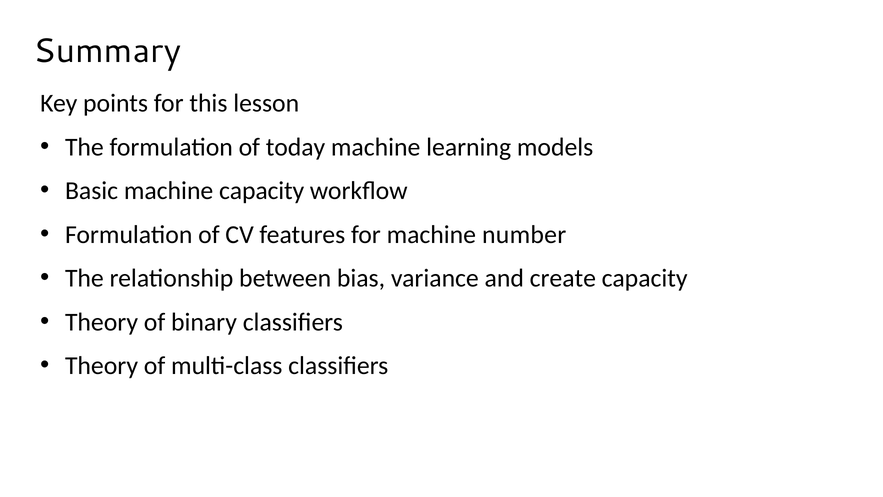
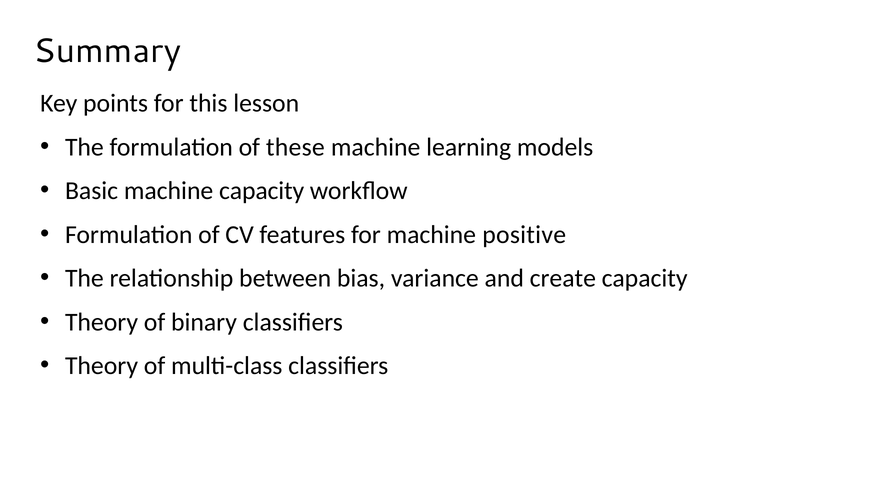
today: today -> these (295, 147)
number: number -> positive (524, 234)
